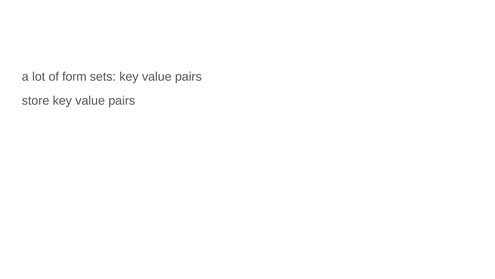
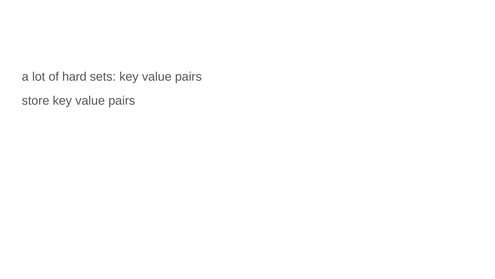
form: form -> hard (74, 77)
